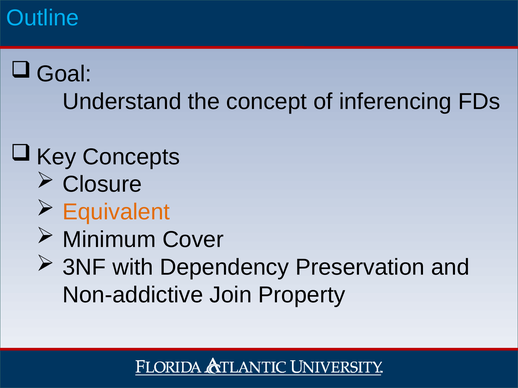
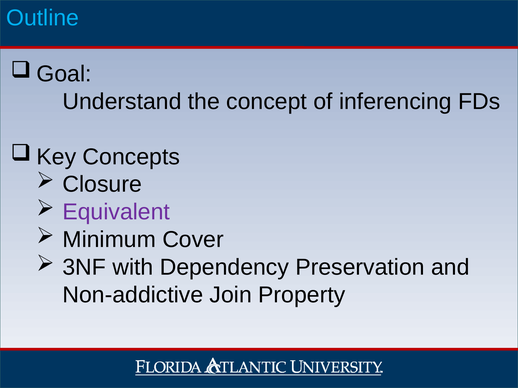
Equivalent colour: orange -> purple (116, 212)
